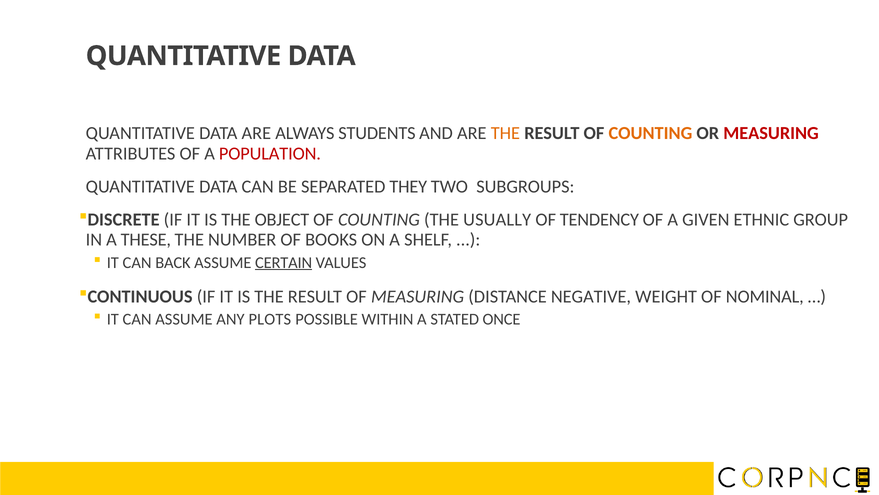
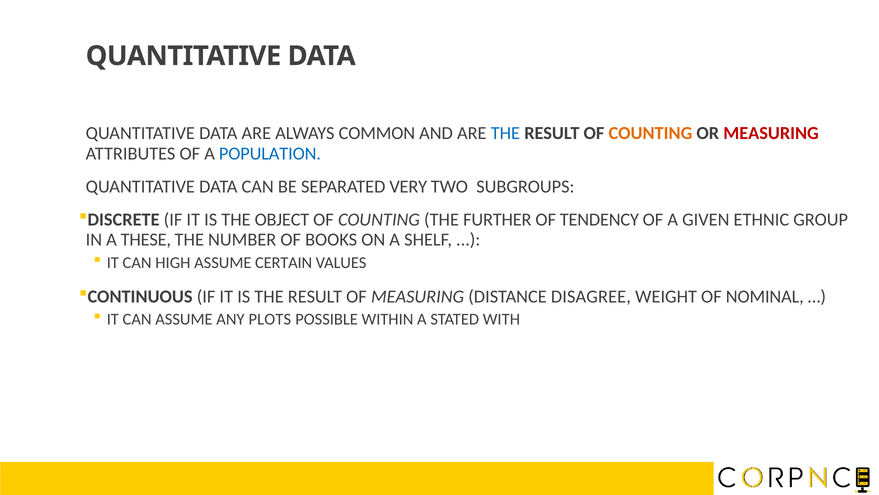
STUDENTS: STUDENTS -> COMMON (377, 133)
THE colour: orange -> blue (505, 133)
POPULATION colour: red -> blue (270, 153)
THEY: THEY -> VERY (408, 186)
USUALLY: USUALLY -> FURTHER (497, 219)
BACK: BACK -> HIGH (173, 262)
CERTAIN underline: present -> none (284, 262)
NEGATIVE: NEGATIVE -> DISAGREE (591, 296)
ONCE: ONCE -> WITH (501, 319)
